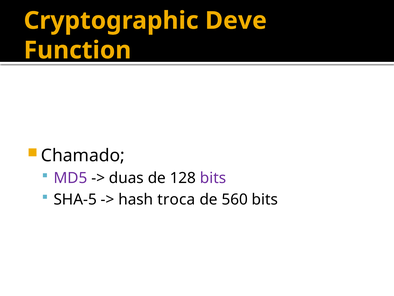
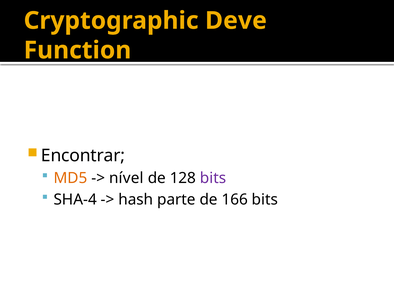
Chamado: Chamado -> Encontrar (83, 155)
MD5 colour: purple -> orange (70, 178)
duas: duas -> nível (126, 178)
SHA-5: SHA-5 -> SHA-4 (75, 199)
troca: troca -> parte (176, 199)
560: 560 -> 166 (235, 199)
